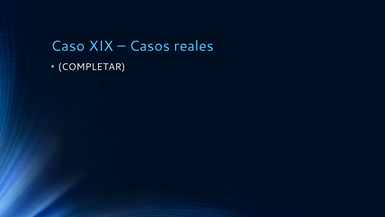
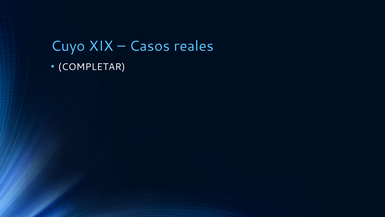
Caso: Caso -> Cuyo (68, 46)
